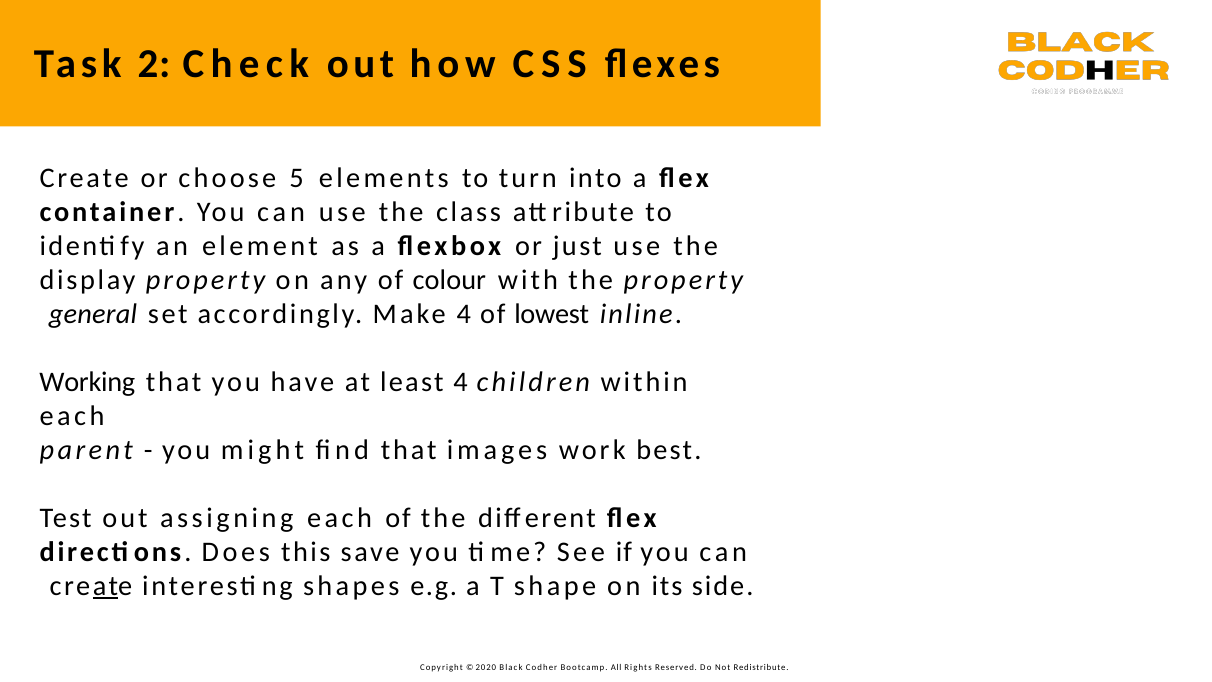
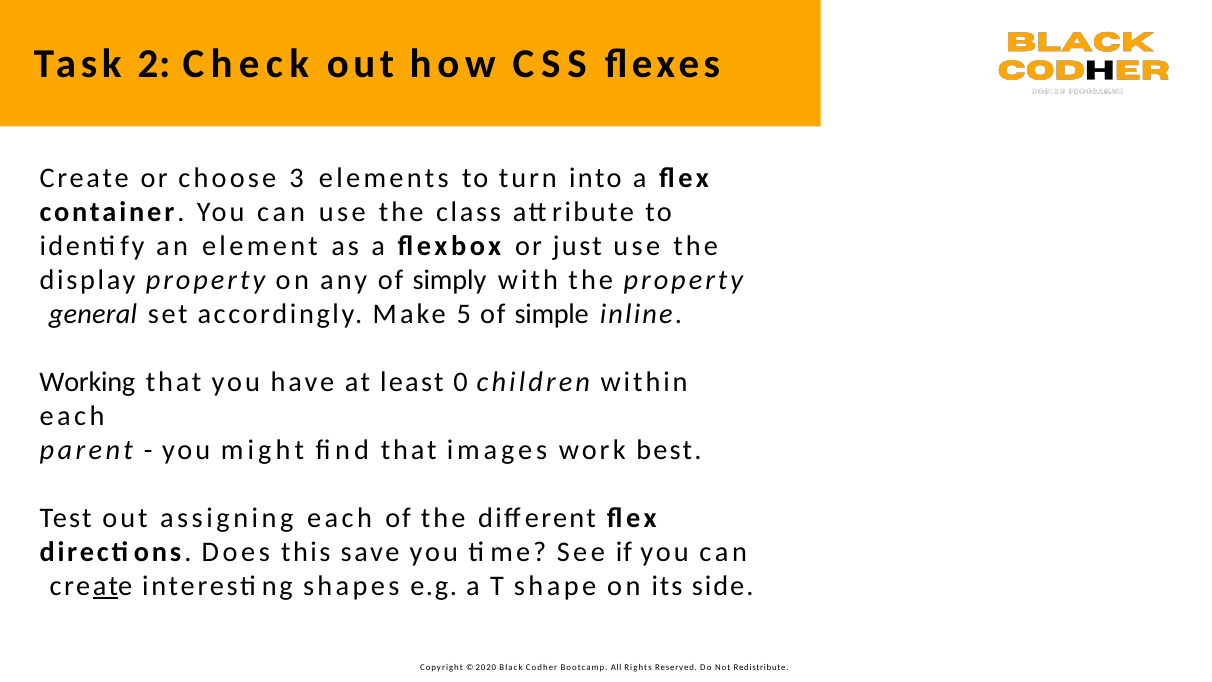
5: 5 -> 3 (297, 178)
colour: colour -> simply (449, 280)
Make 4: 4 -> 5 (464, 314)
lowest: lowest -> simple (552, 314)
least 4: 4 -> 0 (461, 382)
